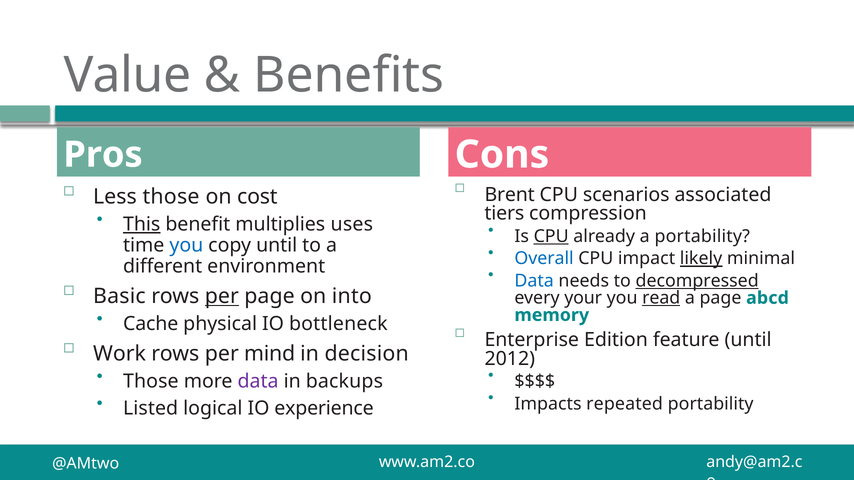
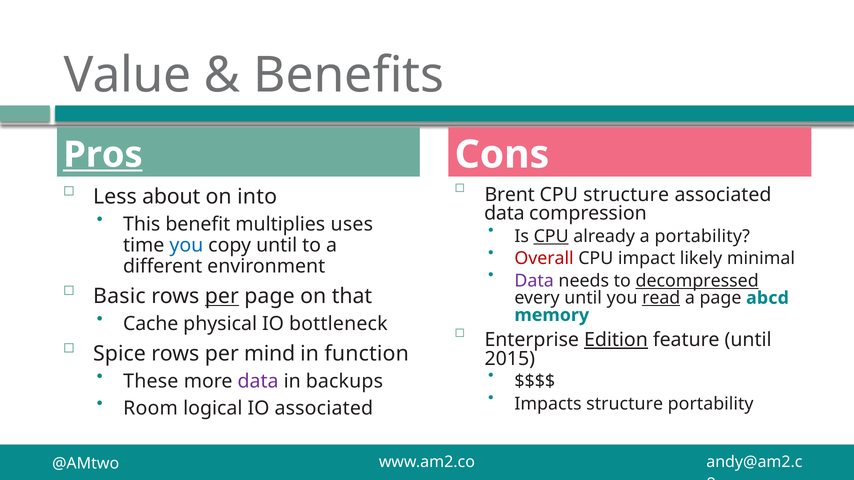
Pros underline: none -> present (103, 155)
CPU scenarios: scenarios -> structure (626, 195)
Less those: those -> about (171, 197)
cost: cost -> into (257, 197)
tiers: tiers -> data (504, 214)
This underline: present -> none (142, 224)
Overall colour: blue -> red (544, 259)
likely underline: present -> none (701, 259)
Data colour: blue -> purple (534, 281)
into: into -> that (352, 297)
every your: your -> until (583, 298)
Edition underline: none -> present (616, 340)
Work: Work -> Spice (119, 354)
decision: decision -> function (367, 354)
2012: 2012 -> 2015 (510, 359)
Those: Those -> These (151, 382)
Impacts repeated: repeated -> structure (625, 404)
Listed: Listed -> Room (151, 409)
IO experience: experience -> associated (324, 409)
